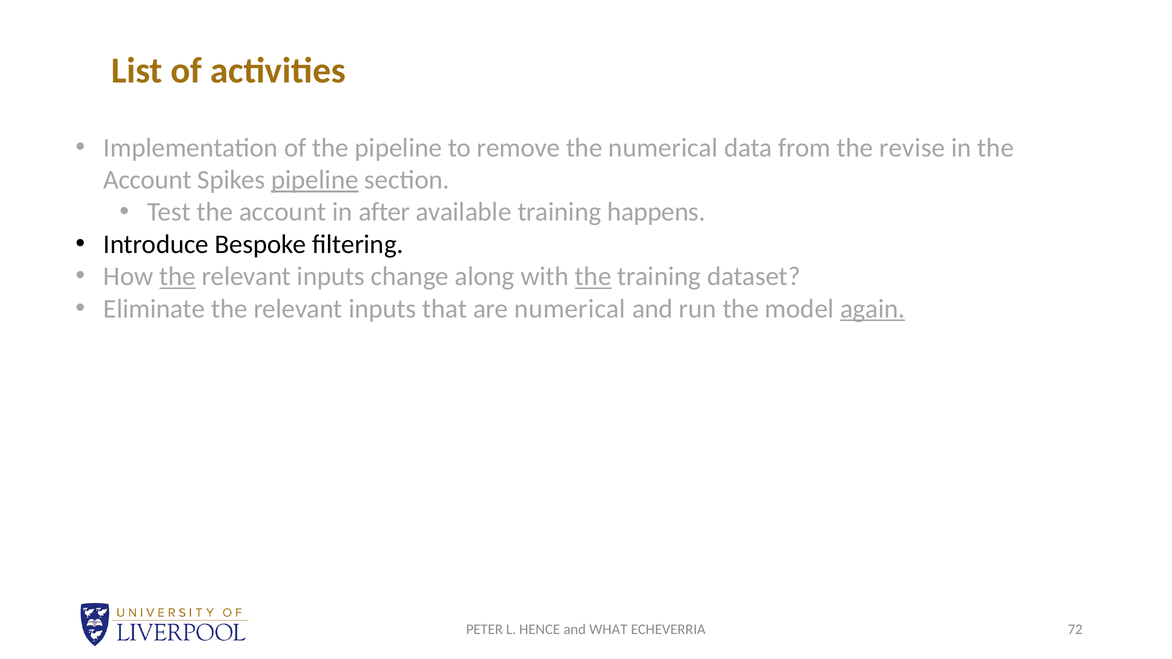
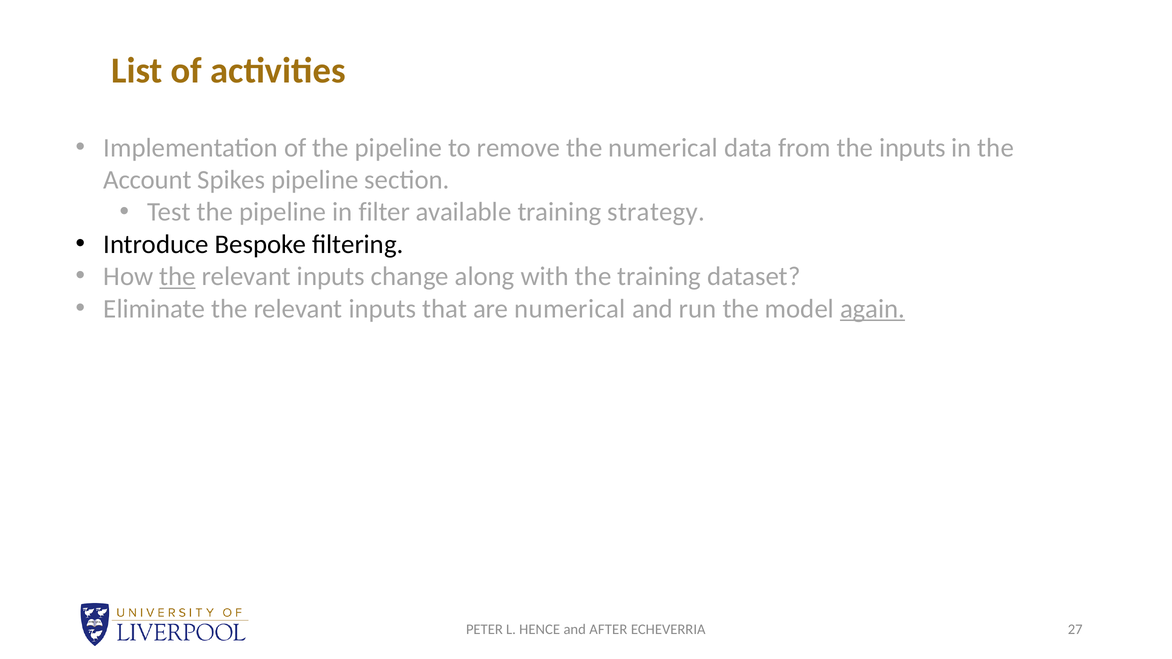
the revise: revise -> inputs (912, 148)
pipeline underline: present -> none (315, 180)
Test the account: account -> pipeline (283, 212)
after: after -> filter (384, 212)
happens: happens -> strategy (656, 212)
the underline: present -> none (593, 277)
WHAT: WHAT -> AFTER (608, 629)
72: 72 -> 27 (1075, 629)
